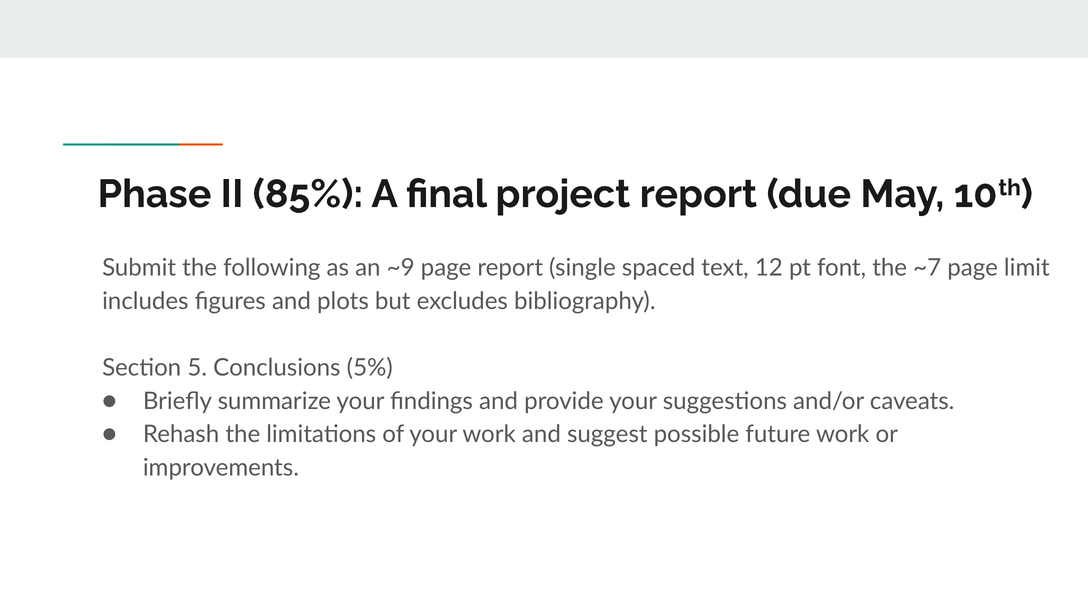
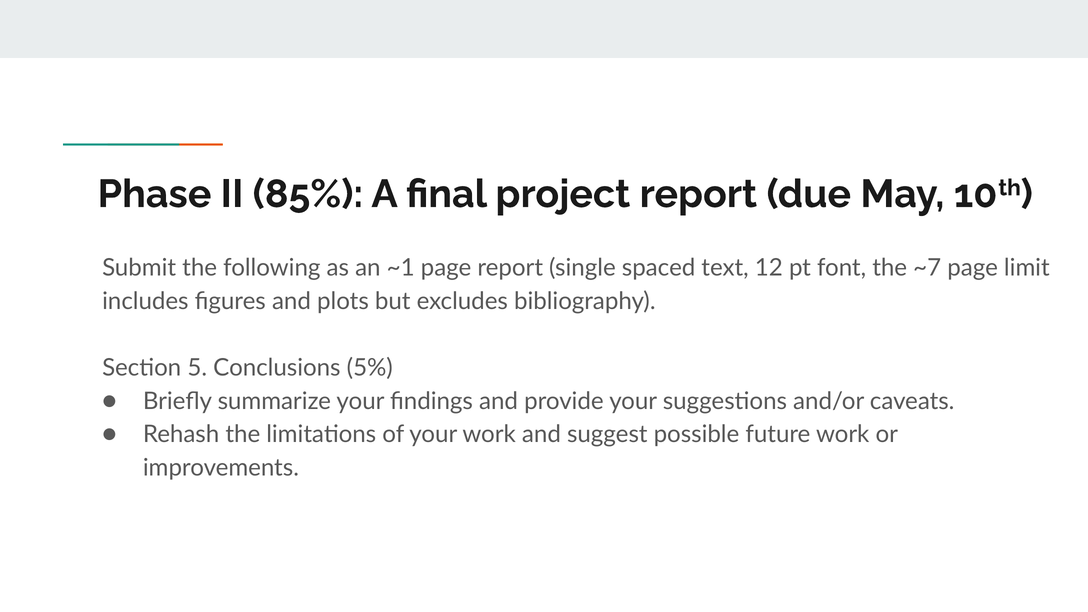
~9: ~9 -> ~1 (401, 268)
